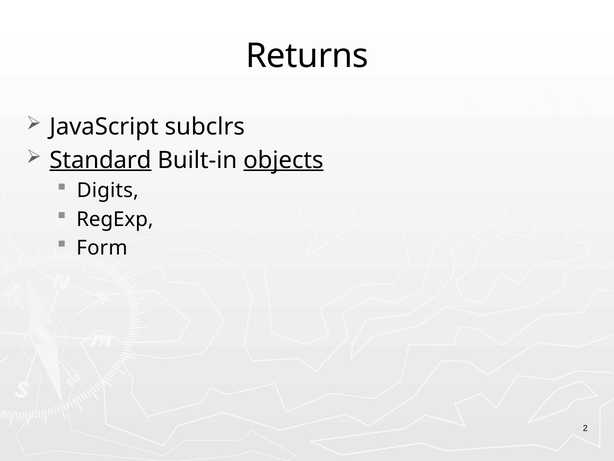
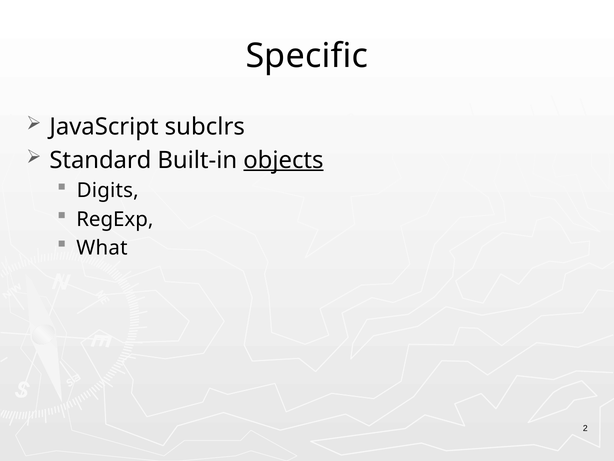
Returns: Returns -> Specific (307, 56)
Standard underline: present -> none (100, 160)
Form: Form -> What (102, 248)
